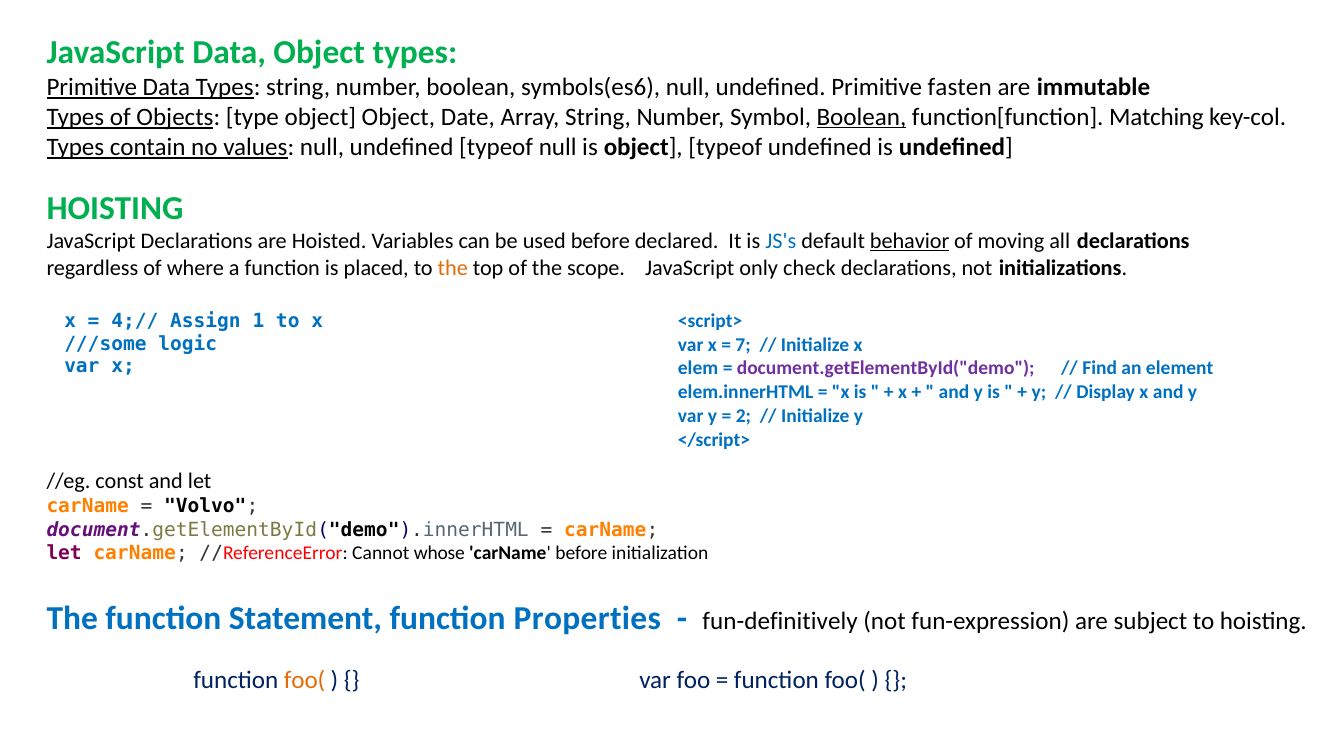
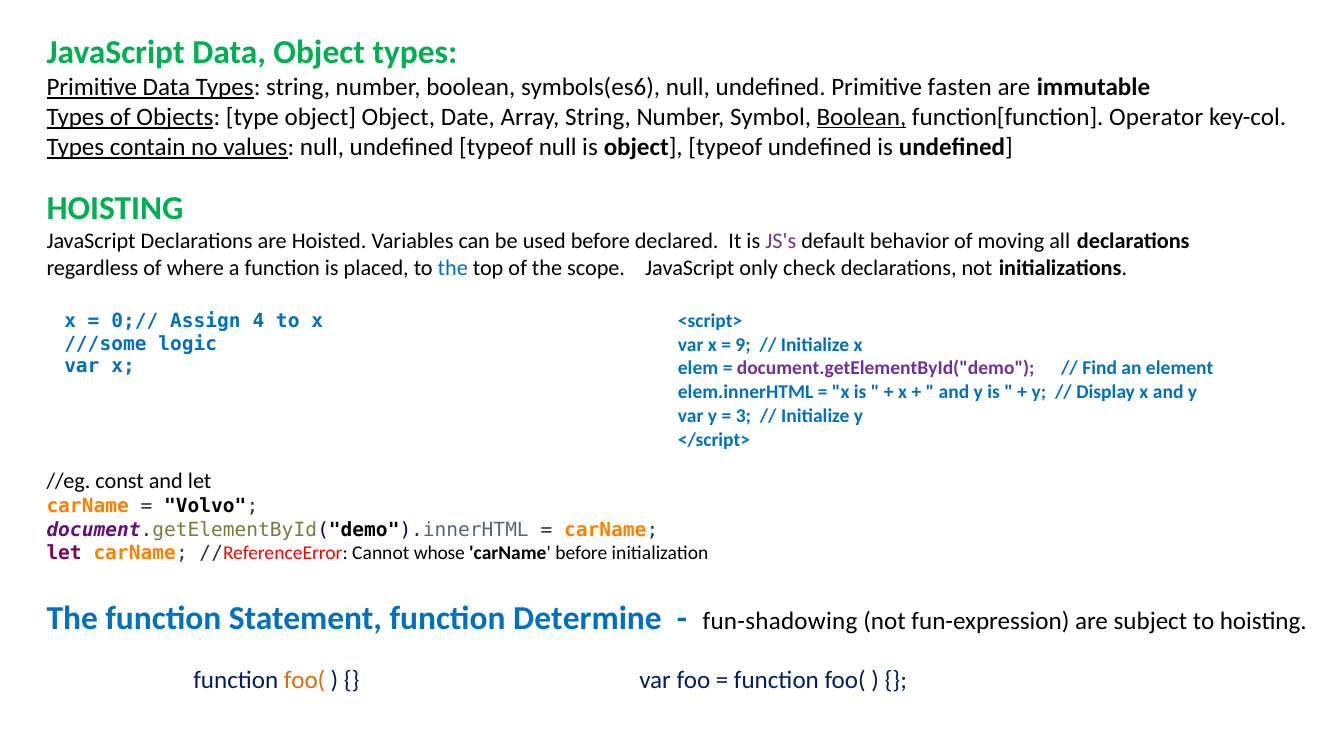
Matching: Matching -> Operator (1156, 117)
JS's colour: blue -> purple (781, 241)
behavior underline: present -> none (910, 241)
the colour: orange -> blue (453, 268)
4;//: 4;// -> 0;// (135, 321)
1: 1 -> 4 (258, 321)
7: 7 -> 9 (743, 345)
2: 2 -> 3 (743, 416)
Properties: Properties -> Determine (587, 619)
fun-definitively: fun-definitively -> fun-shadowing (780, 622)
